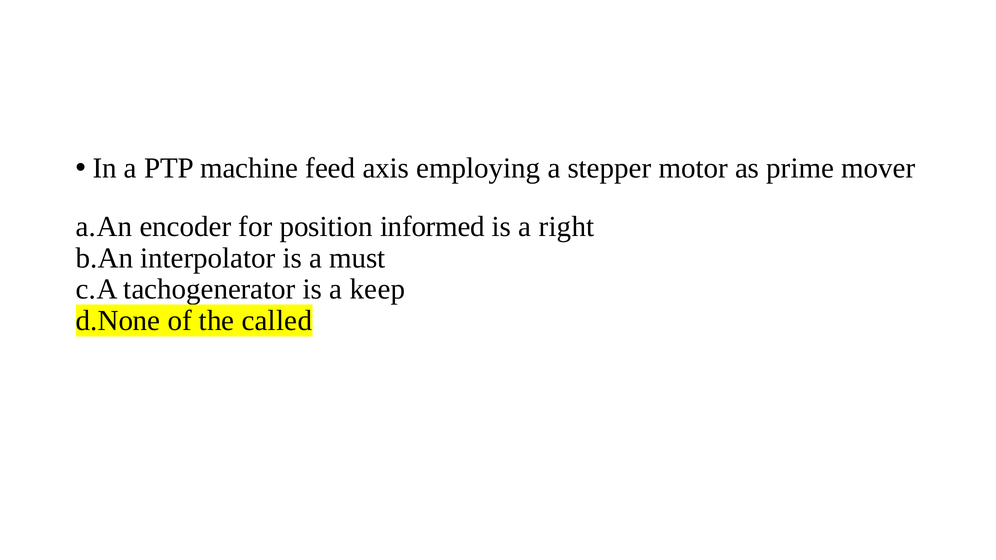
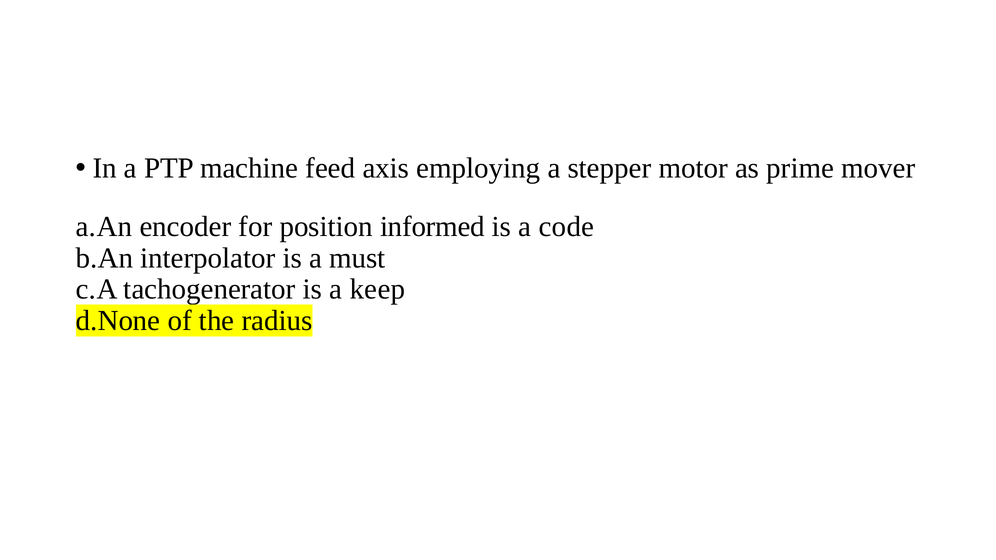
right: right -> code (567, 227)
called: called -> radius (277, 321)
